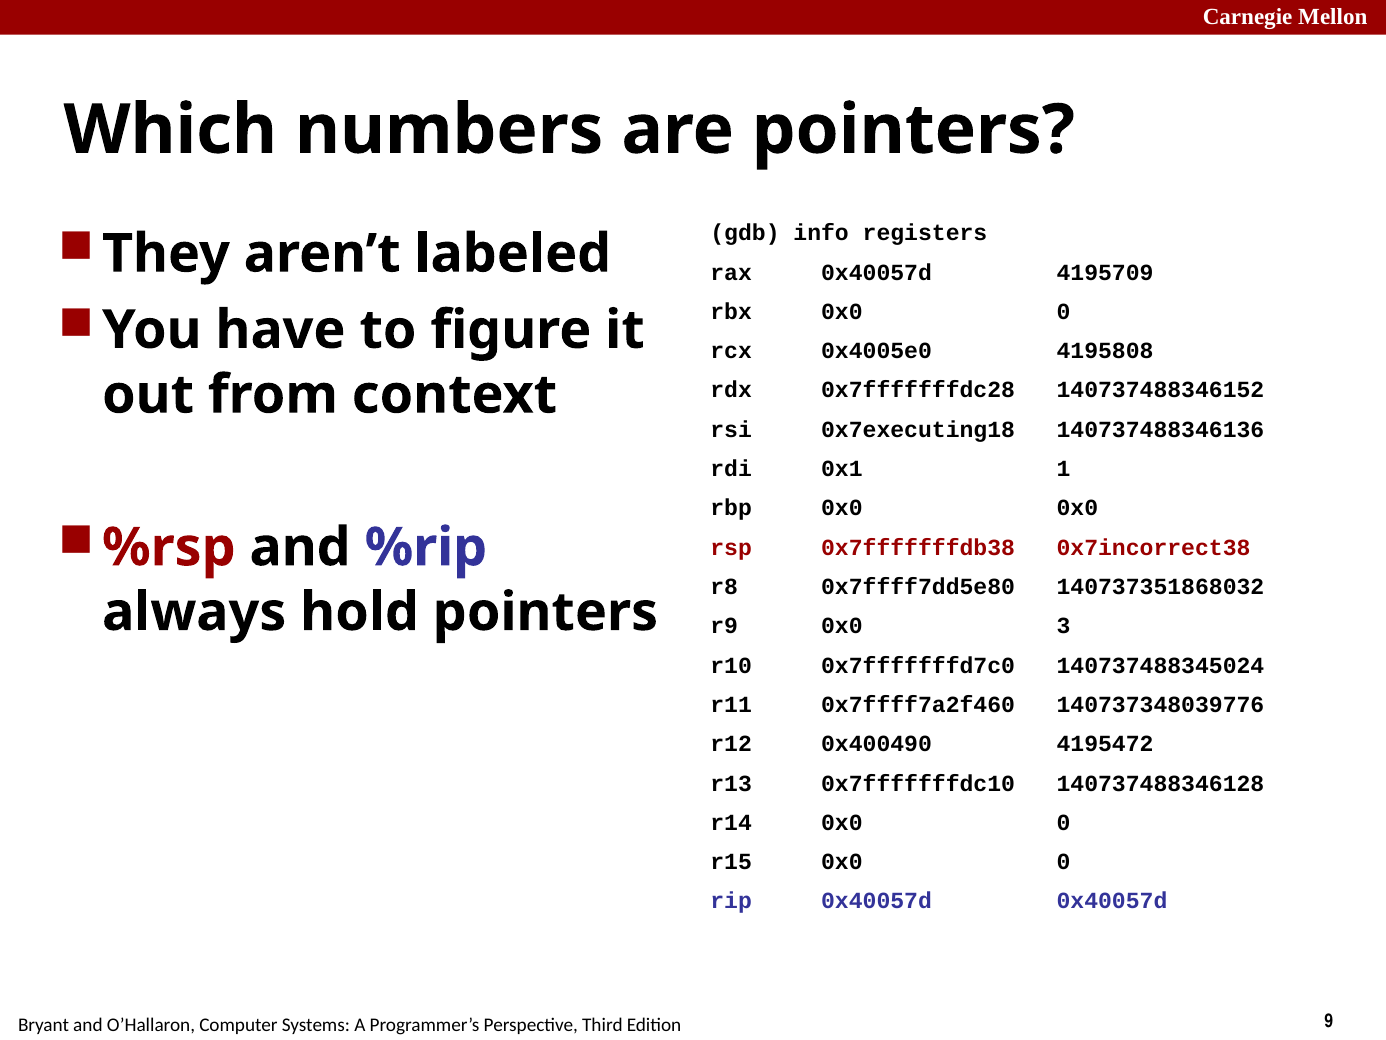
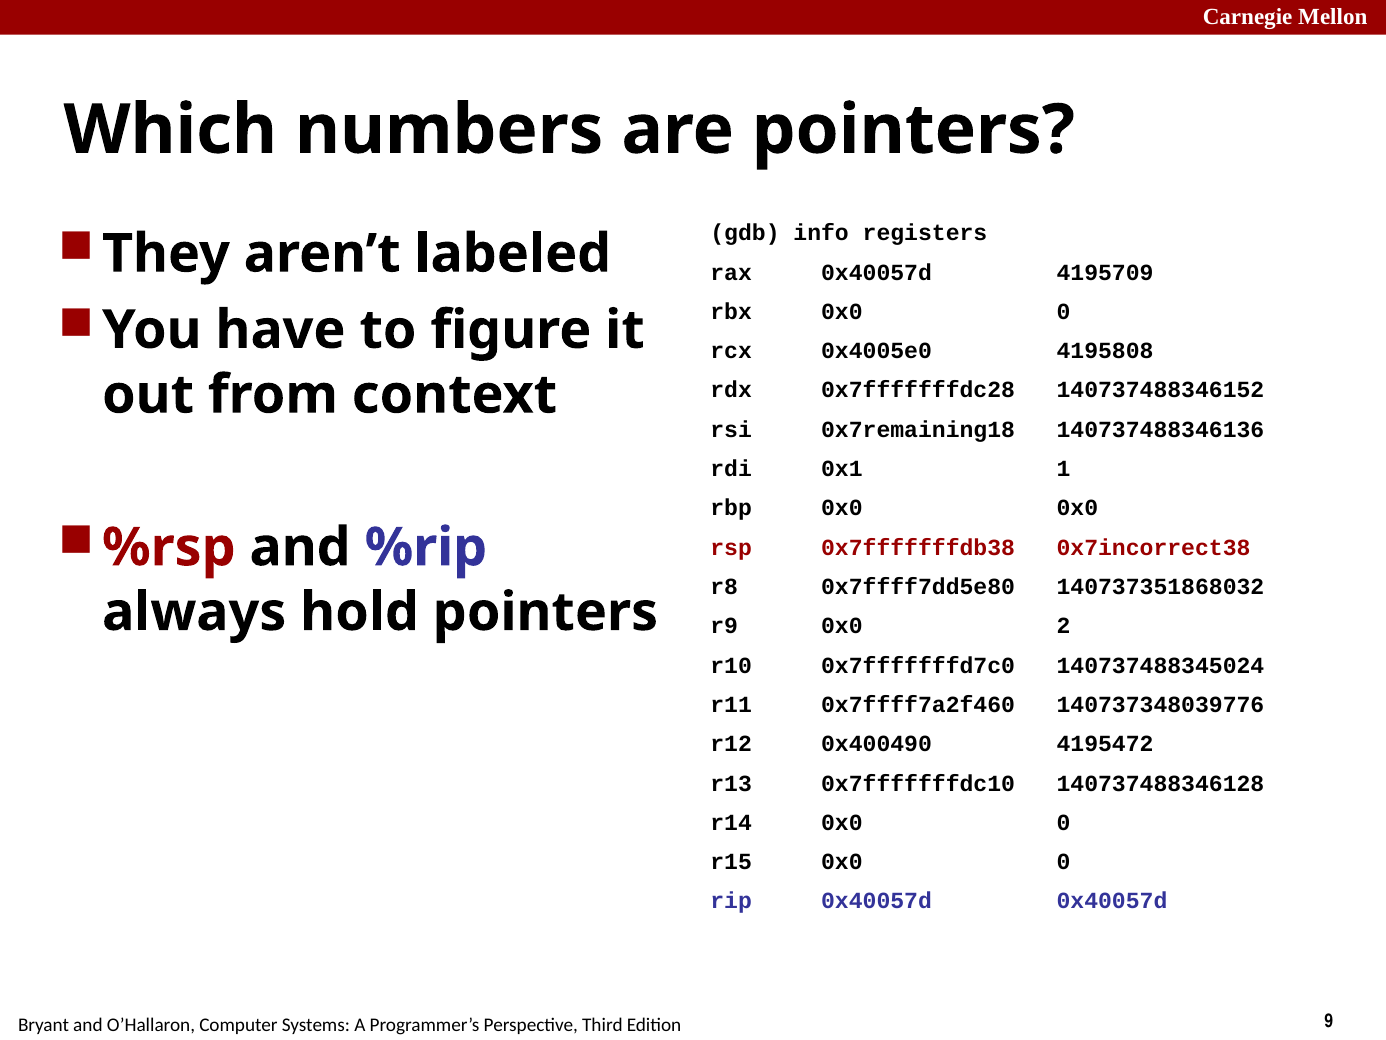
0x7executing18: 0x7executing18 -> 0x7remaining18 (918, 429)
3: 3 -> 2 (1064, 626)
